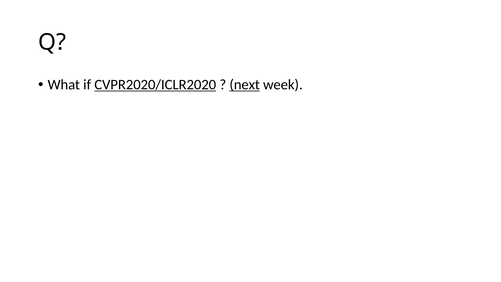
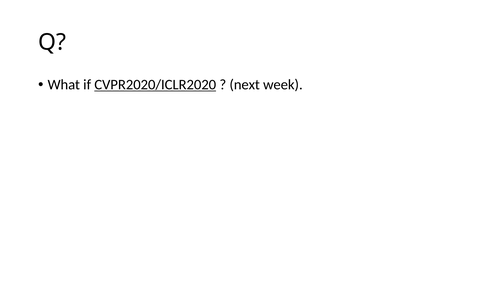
next underline: present -> none (245, 85)
